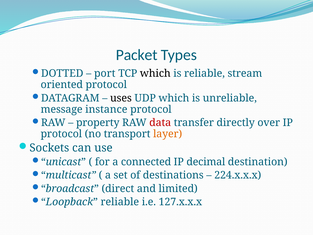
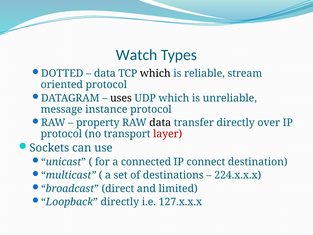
Packet: Packet -> Watch (137, 55)
port: port -> data (105, 73)
data colour: red -> black (160, 123)
layer colour: orange -> red (168, 134)
decimal: decimal -> connect (206, 162)
Loopback reliable: reliable -> directly (120, 202)
